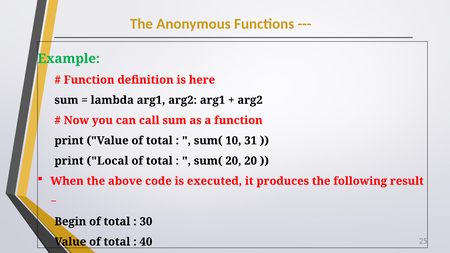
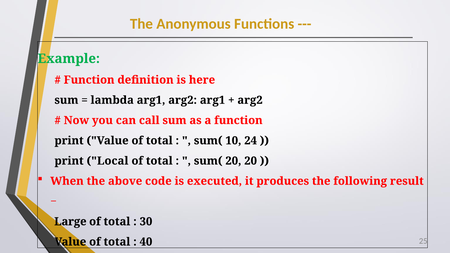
31: 31 -> 24 (251, 141)
Begin: Begin -> Large (70, 222)
